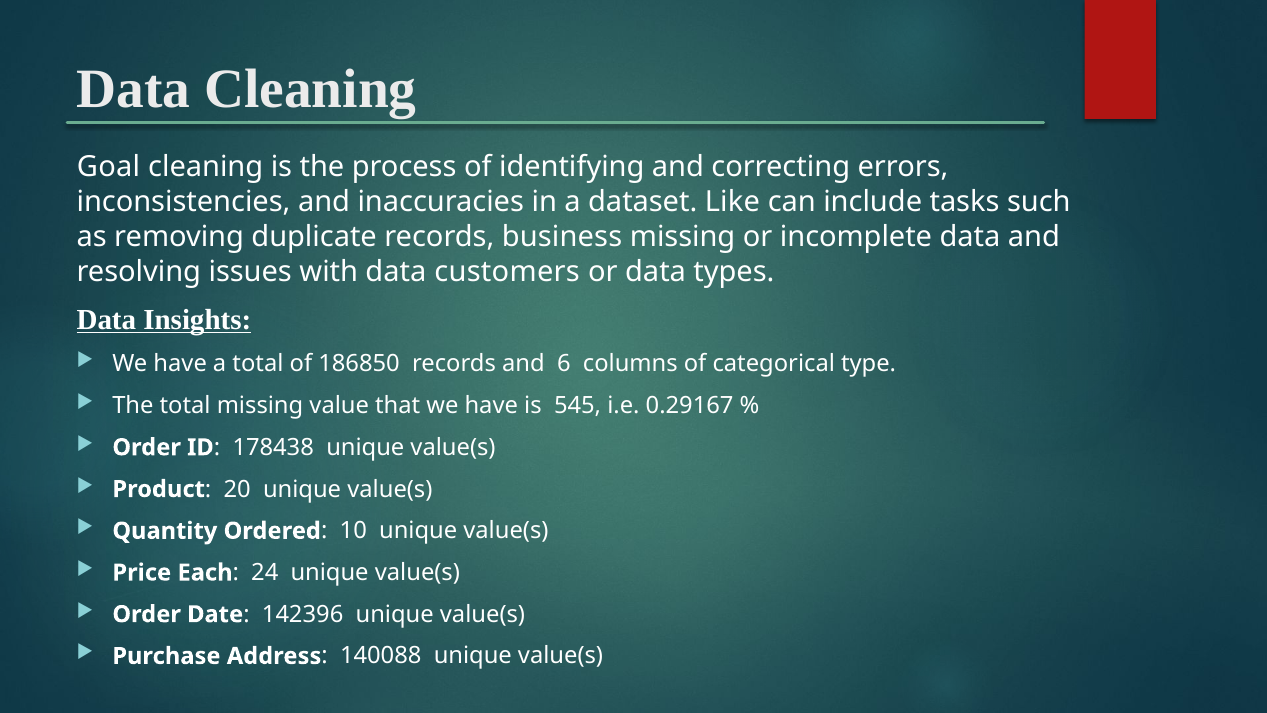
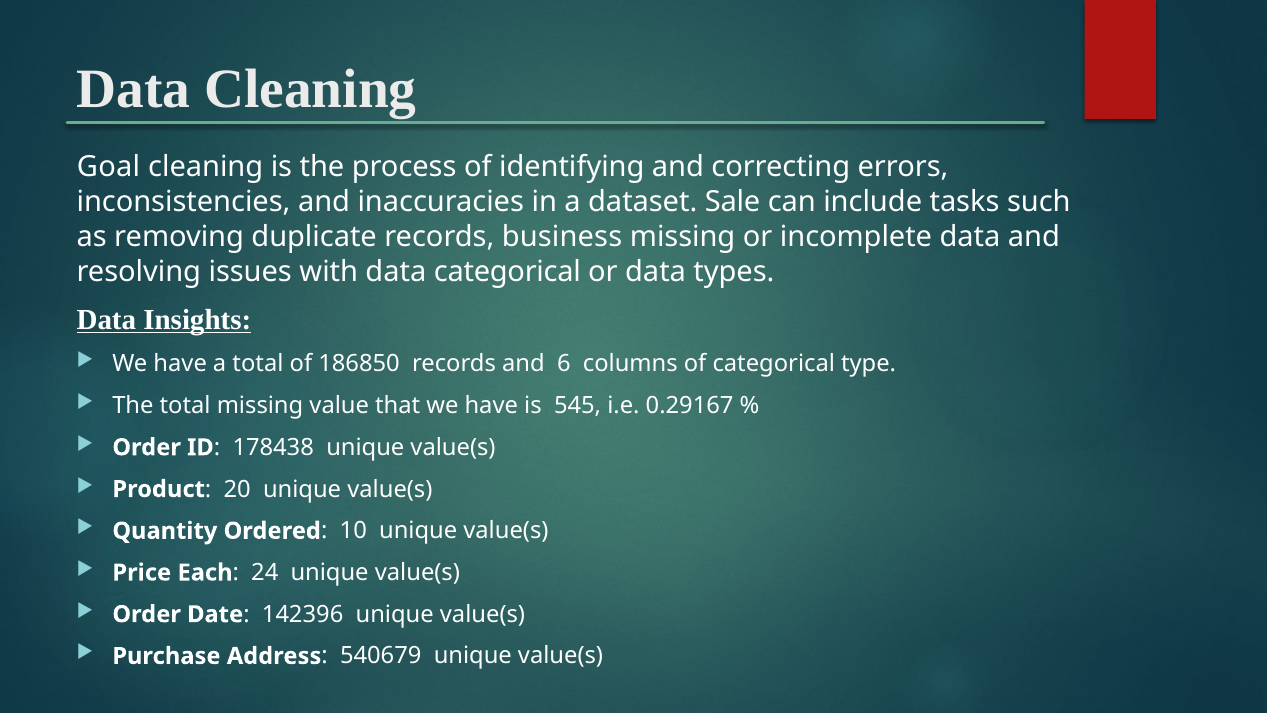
Like: Like -> Sale (733, 202)
data customers: customers -> categorical (507, 271)
140088: 140088 -> 540679 (381, 656)
